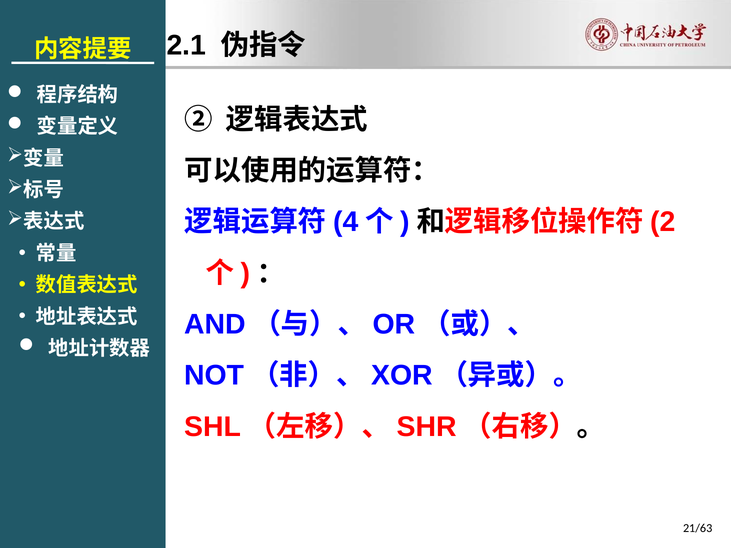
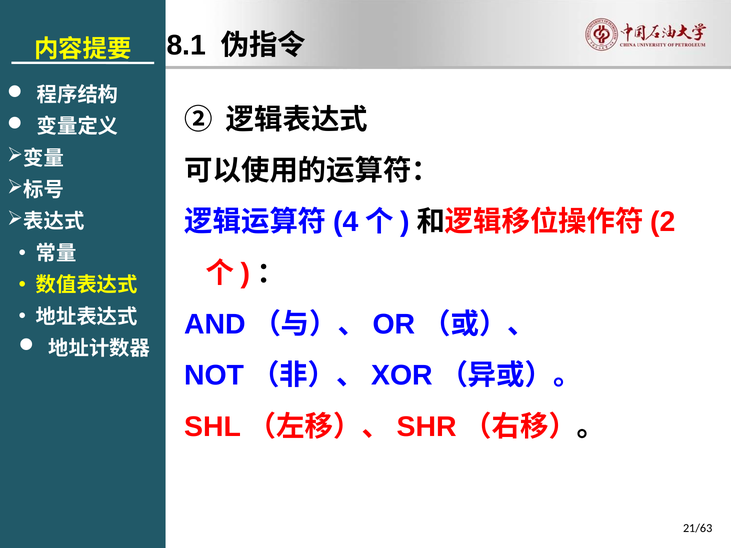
2.1: 2.1 -> 8.1 (186, 45)
